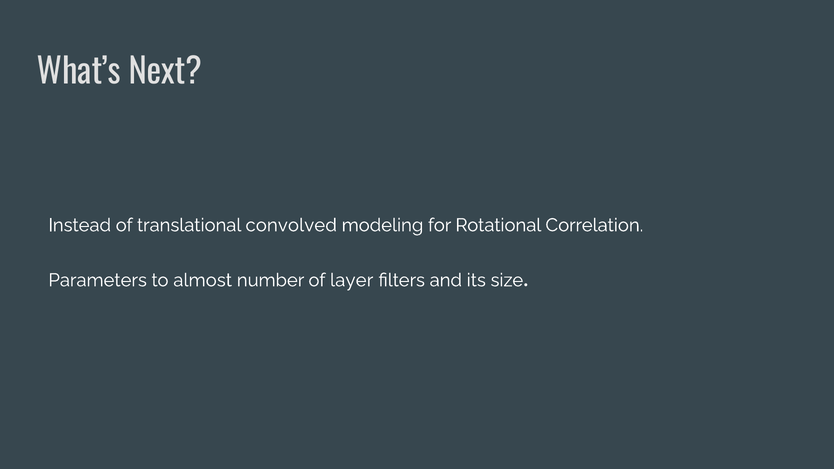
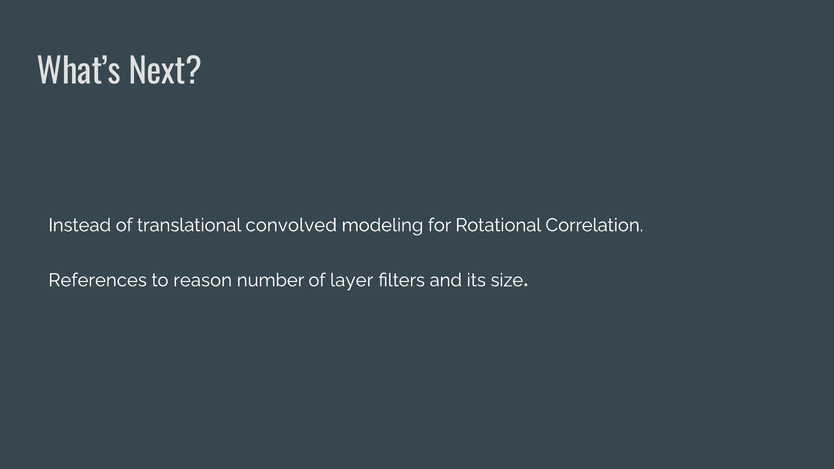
Parameters: Parameters -> References (98, 280)
almost: almost -> reason (203, 280)
